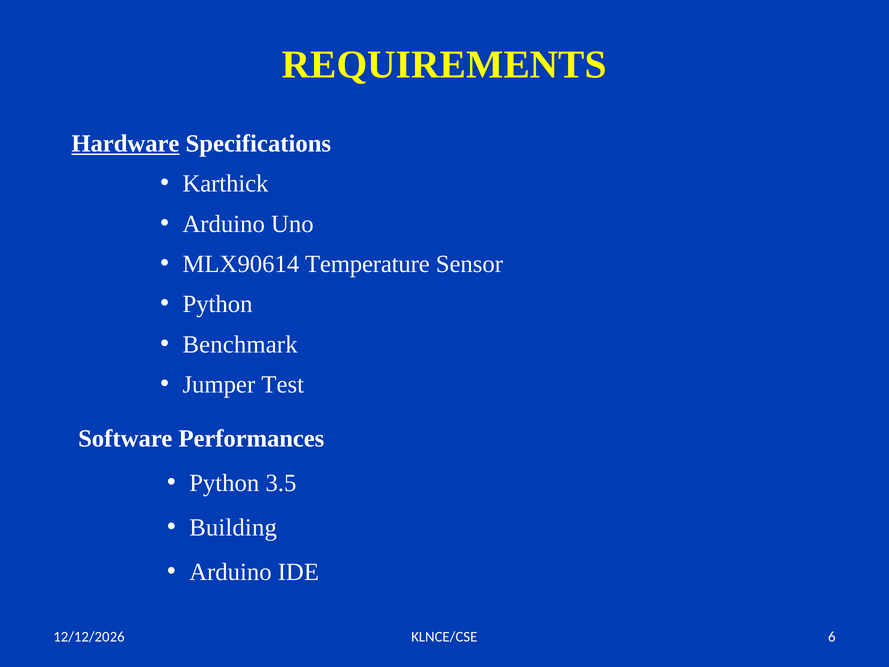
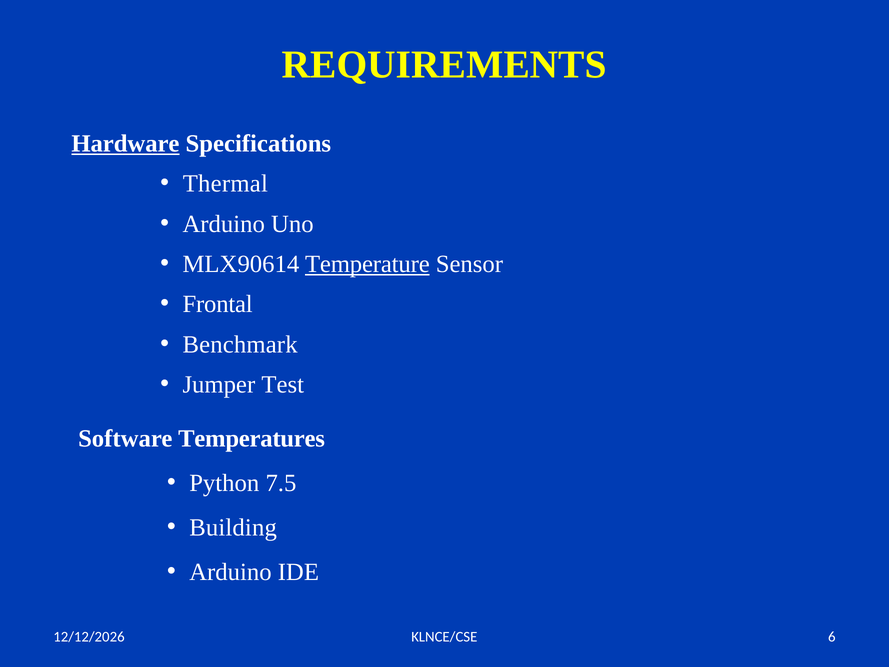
Karthick: Karthick -> Thermal (225, 184)
Temperature underline: none -> present (367, 264)
Python: Python -> Frontal (218, 304)
Performances: Performances -> Temperatures (251, 439)
3.5: 3.5 -> 7.5 (281, 483)
